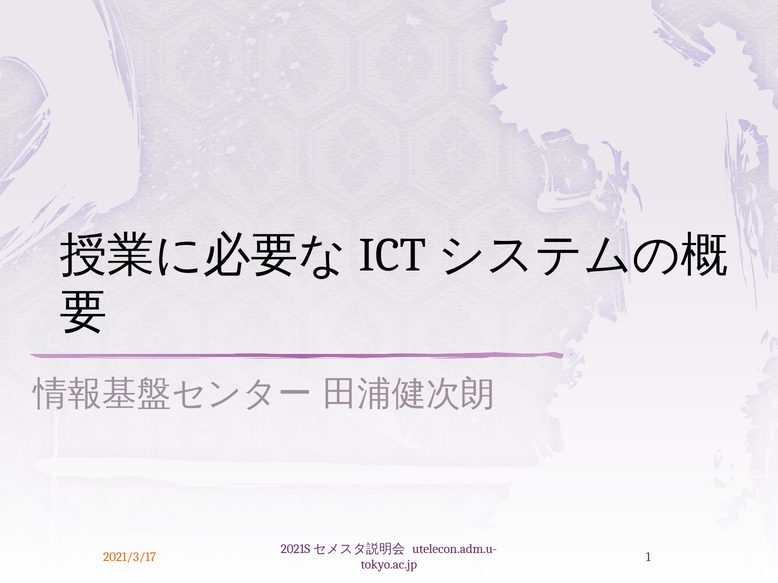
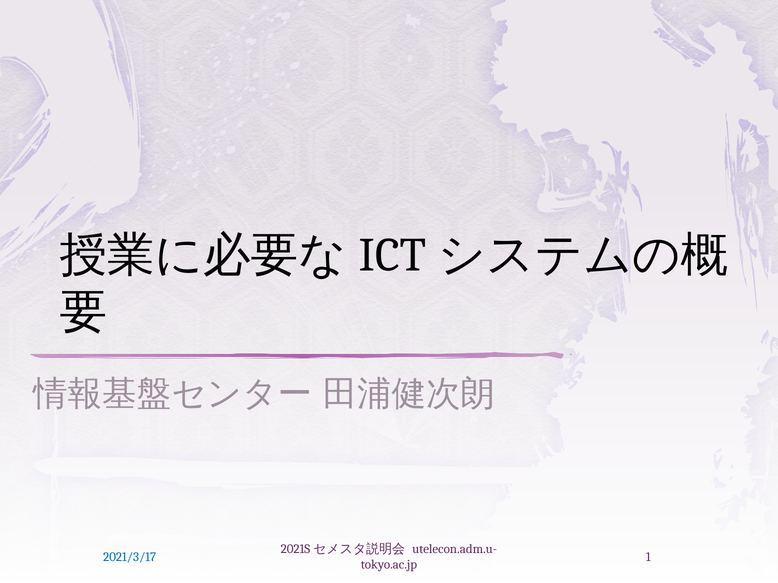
2021/3/17 colour: orange -> blue (130, 557)
